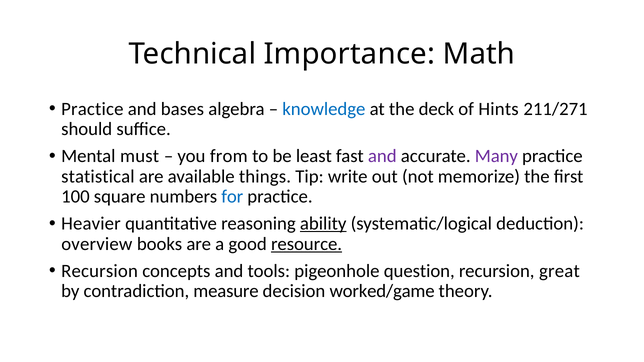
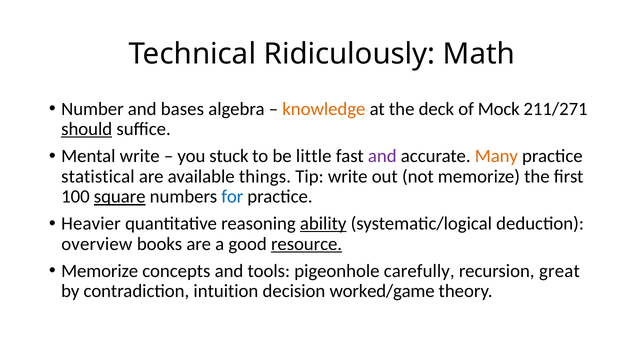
Importance: Importance -> Ridiculously (350, 54)
Practice: Practice -> Number (92, 109)
knowledge colour: blue -> orange (324, 109)
Hints: Hints -> Mock (499, 109)
should underline: none -> present (87, 129)
Mental must: must -> write (140, 156)
from: from -> stuck (229, 156)
least: least -> little (314, 156)
Many colour: purple -> orange (496, 156)
square underline: none -> present (120, 197)
Recursion: Recursion -> Memorize (100, 271)
question: question -> carefully (419, 271)
measure: measure -> intuition (226, 291)
